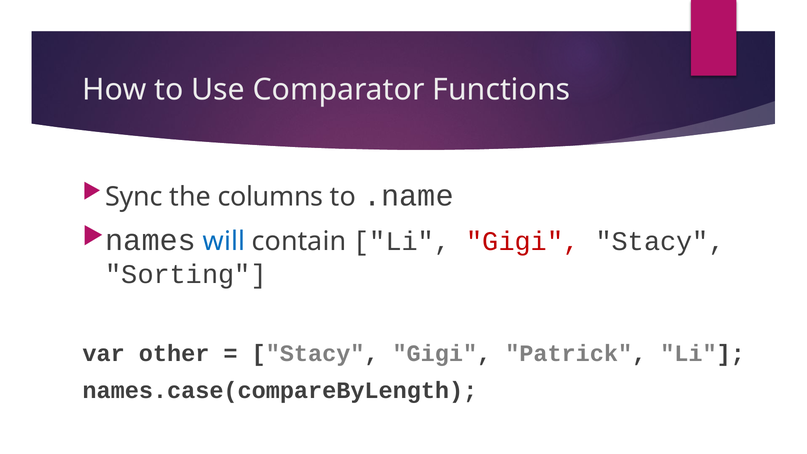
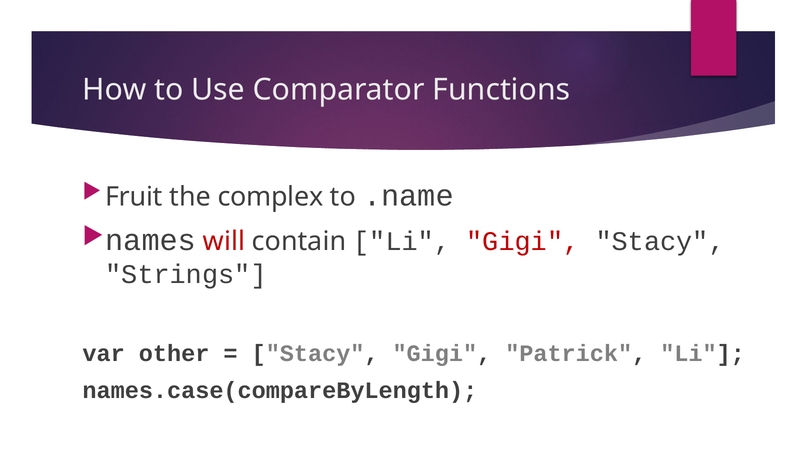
Sync: Sync -> Fruit (134, 197)
columns: columns -> complex (270, 197)
will colour: blue -> red (224, 241)
Sorting: Sorting -> Strings (186, 274)
